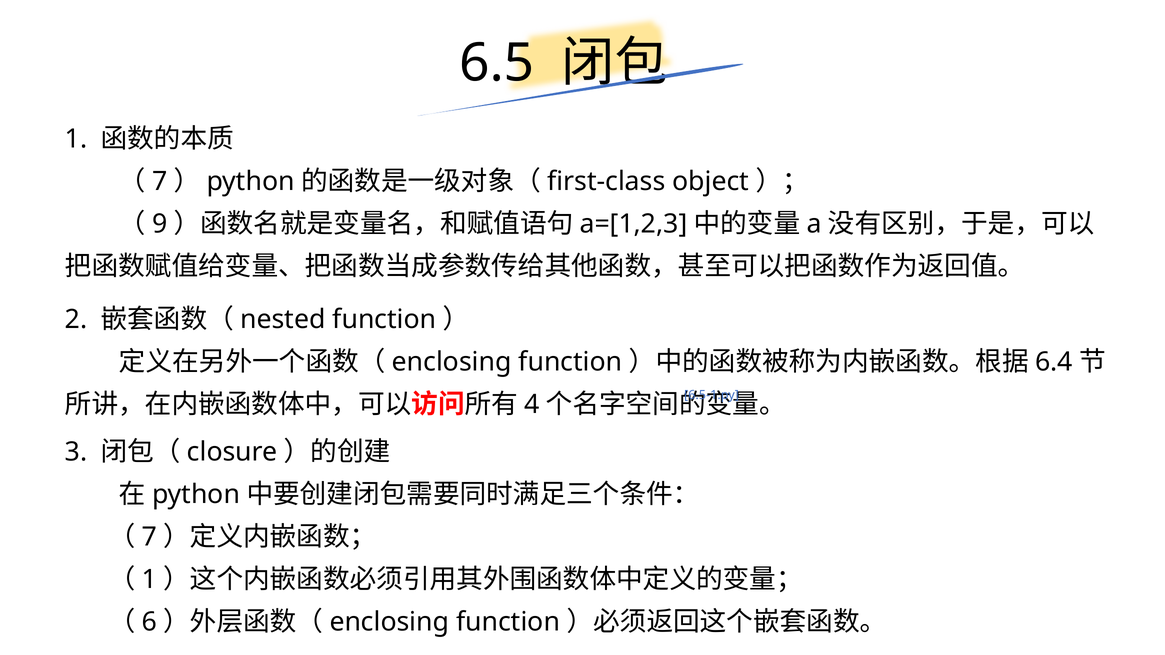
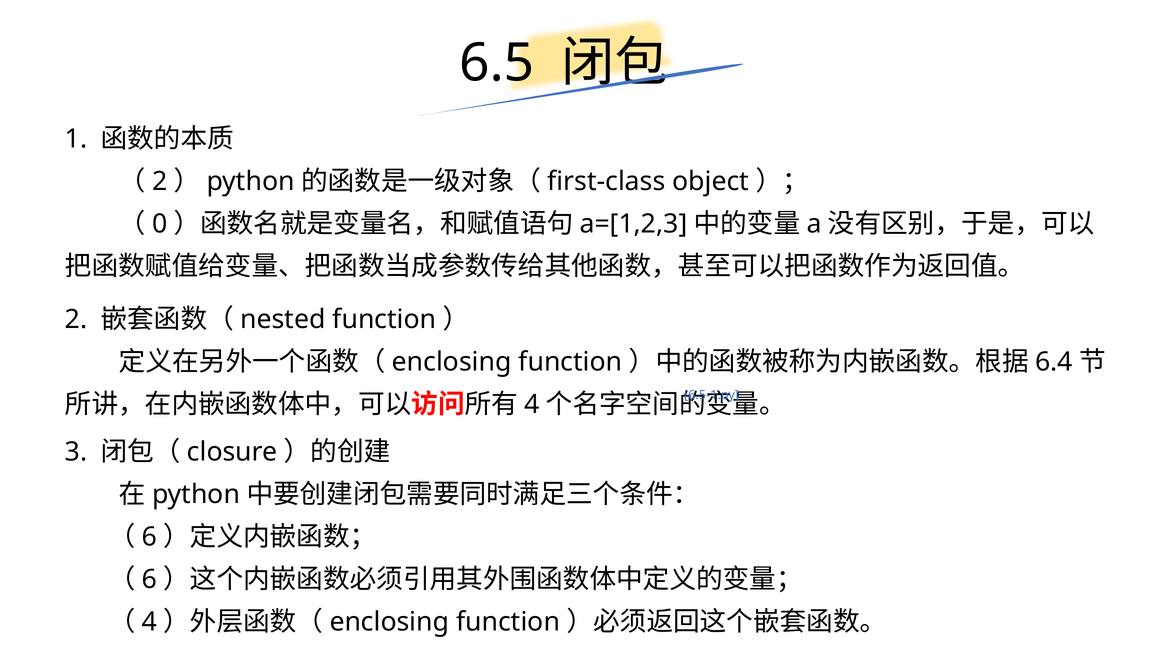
7: 7 -> 2 (160, 182)
9: 9 -> 0 (160, 224)
7: 7 -> 6 (149, 537)
1: 1 -> 6 (149, 580)
6: 6 -> 4 (149, 622)
